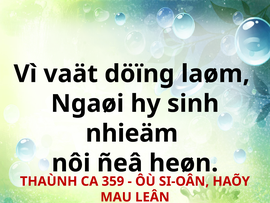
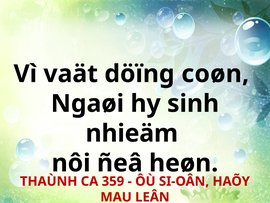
laøm: laøm -> coøn (215, 74)
